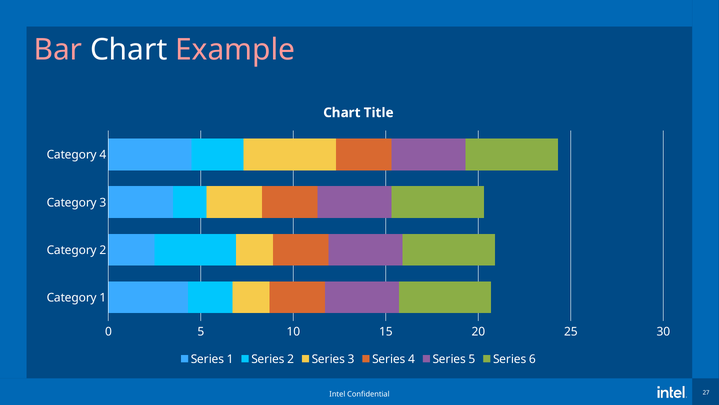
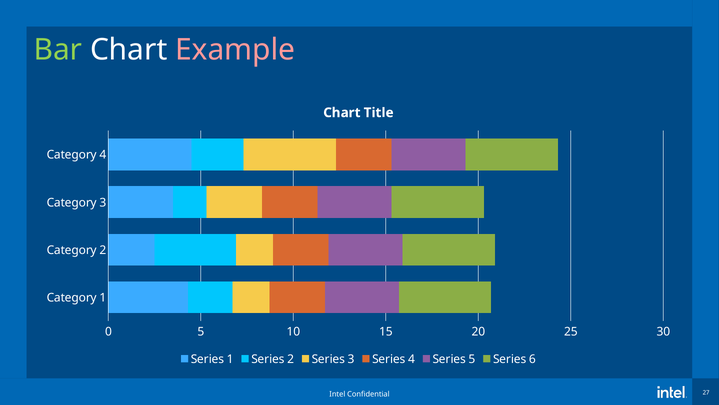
Bar colour: pink -> light green (58, 50)
